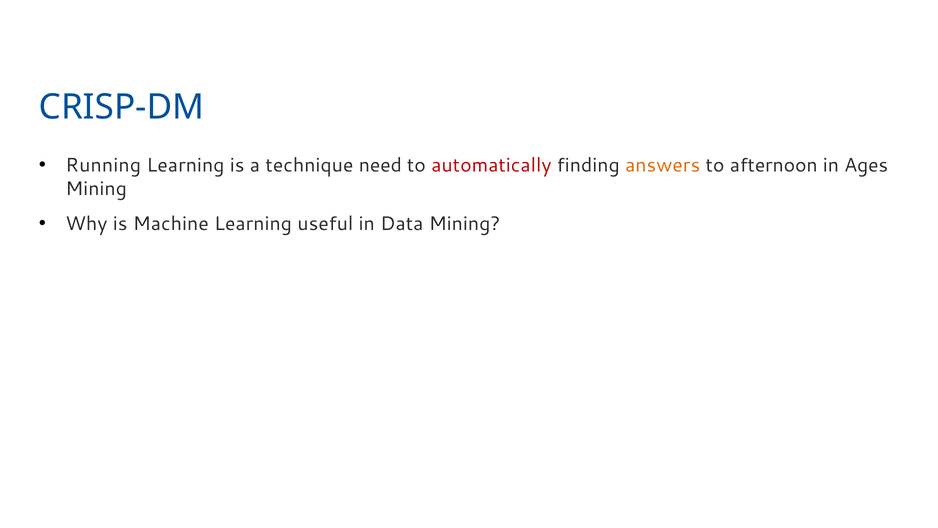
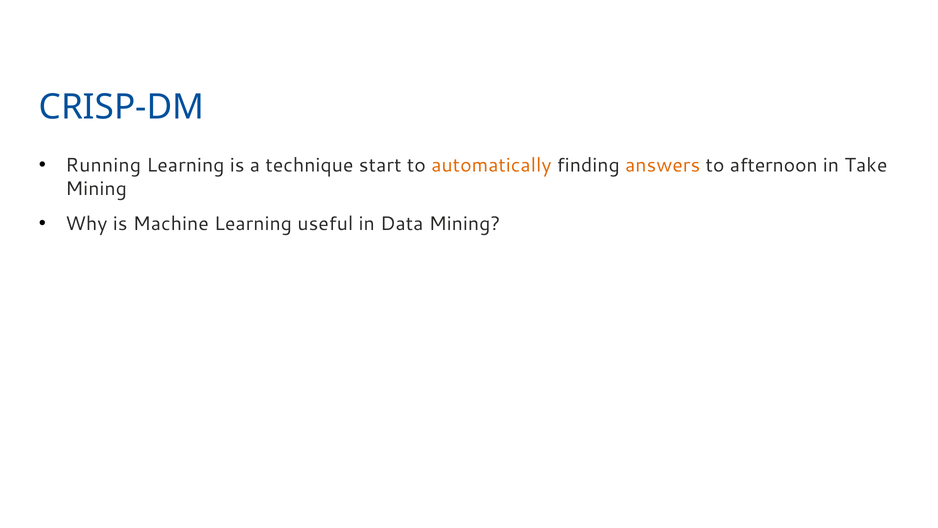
need: need -> start (380, 165)
automatically colour: red -> orange (491, 165)
Ages: Ages -> Take (866, 165)
